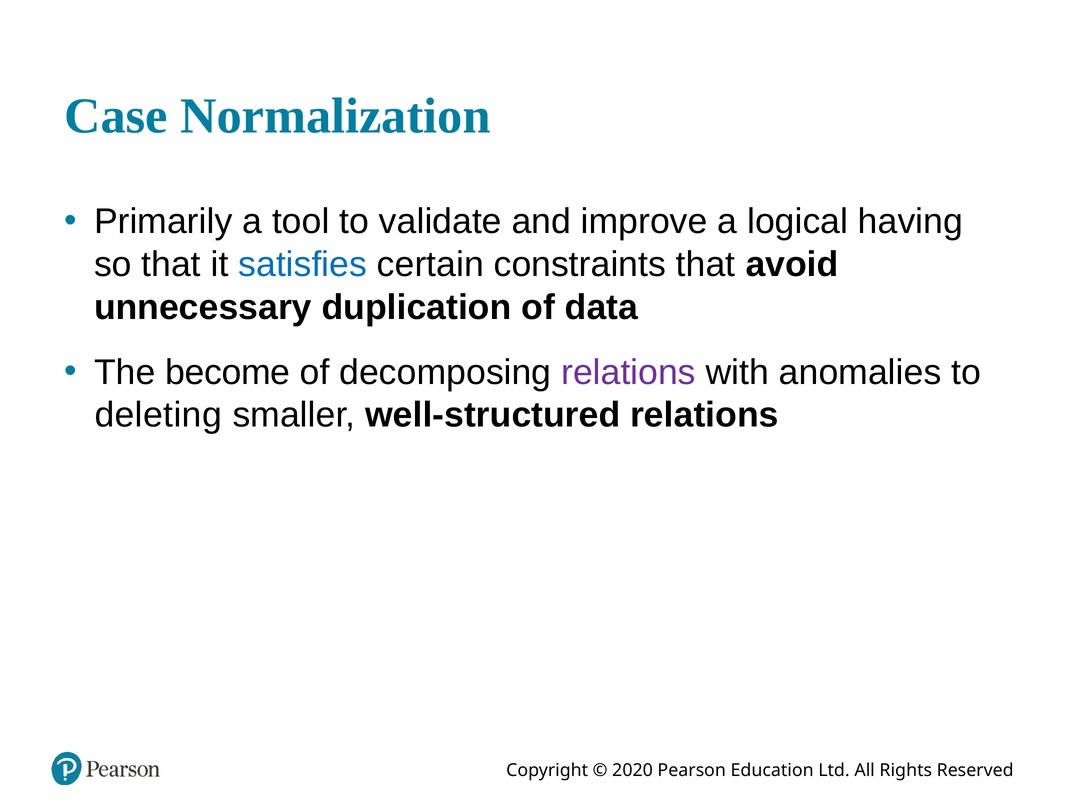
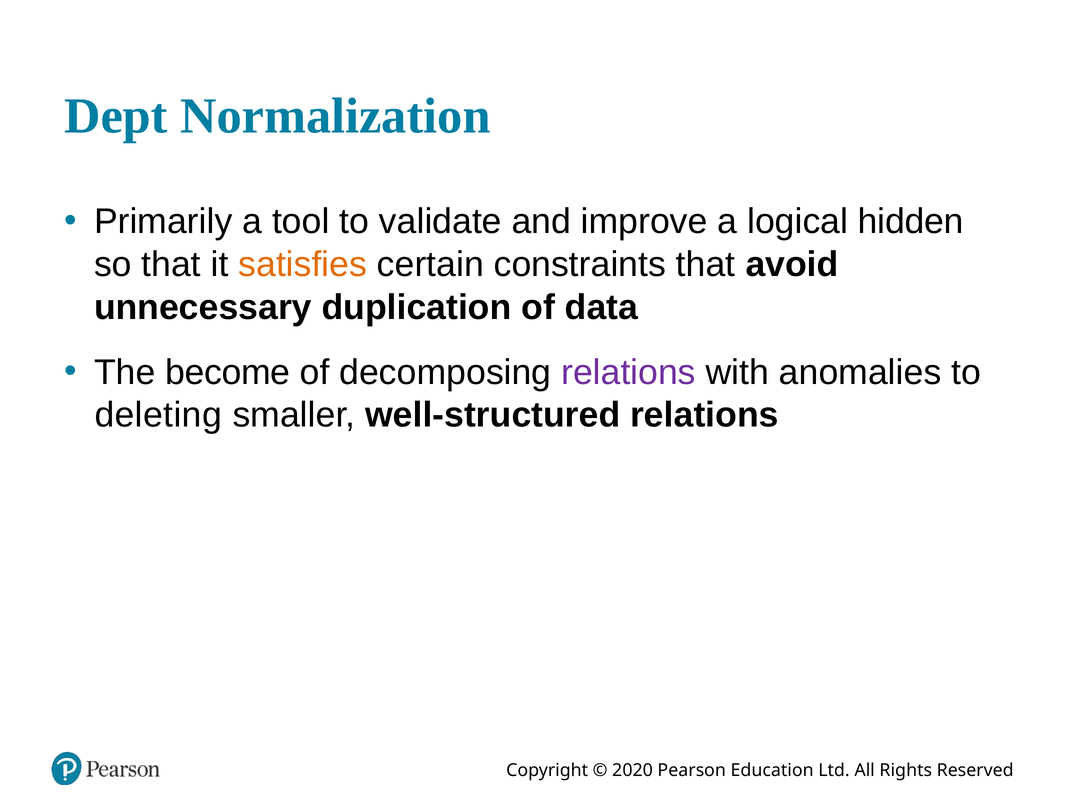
Case: Case -> Dept (116, 116)
having: having -> hidden (911, 222)
satisfies colour: blue -> orange (303, 264)
